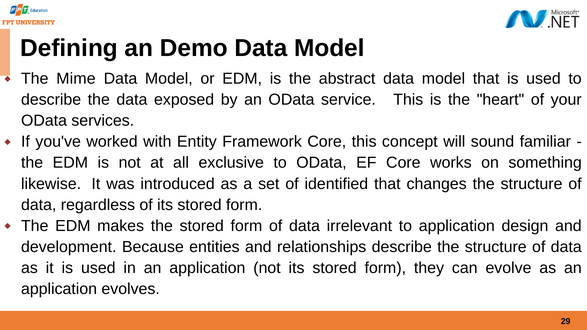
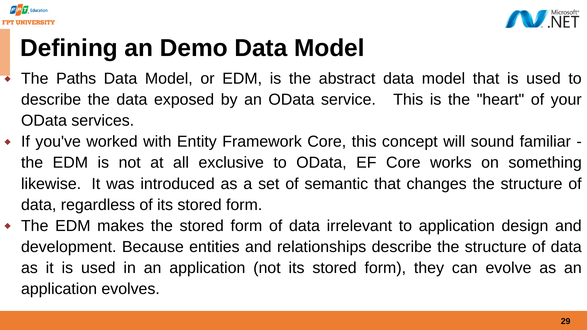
Mime: Mime -> Paths (76, 79)
identified: identified -> semantic (336, 184)
